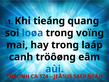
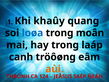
tieáng: tieáng -> khaûy (49, 21)
voïng: voïng -> moân (90, 33)
aùi colour: blue -> orange (54, 69)
